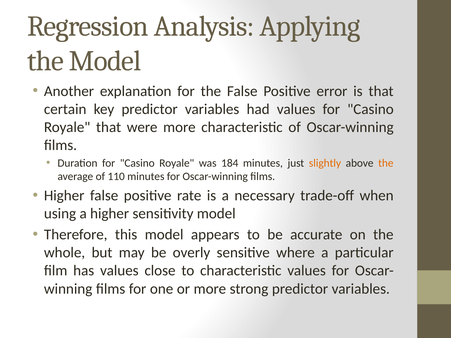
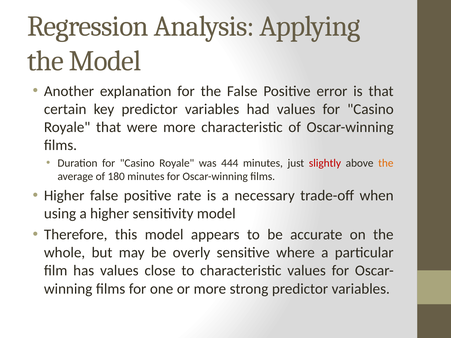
184: 184 -> 444 (230, 163)
slightly colour: orange -> red (325, 163)
110: 110 -> 180 (116, 177)
